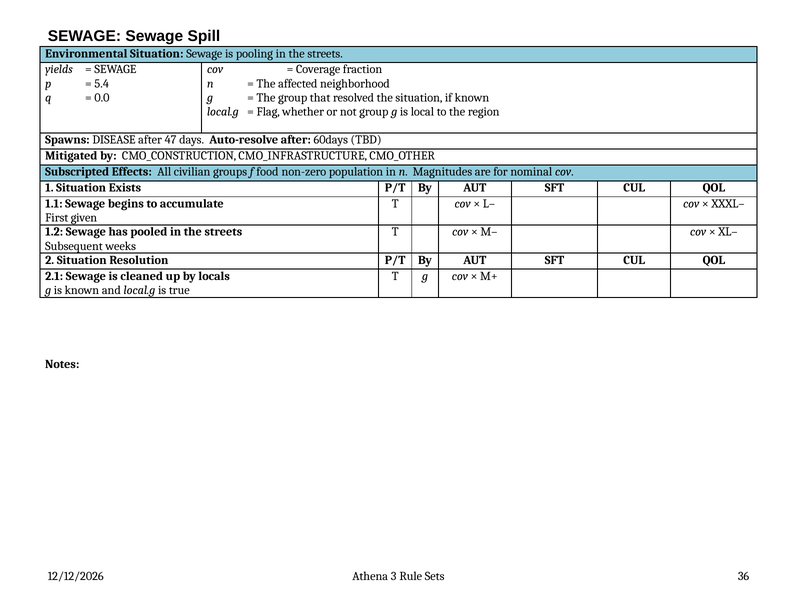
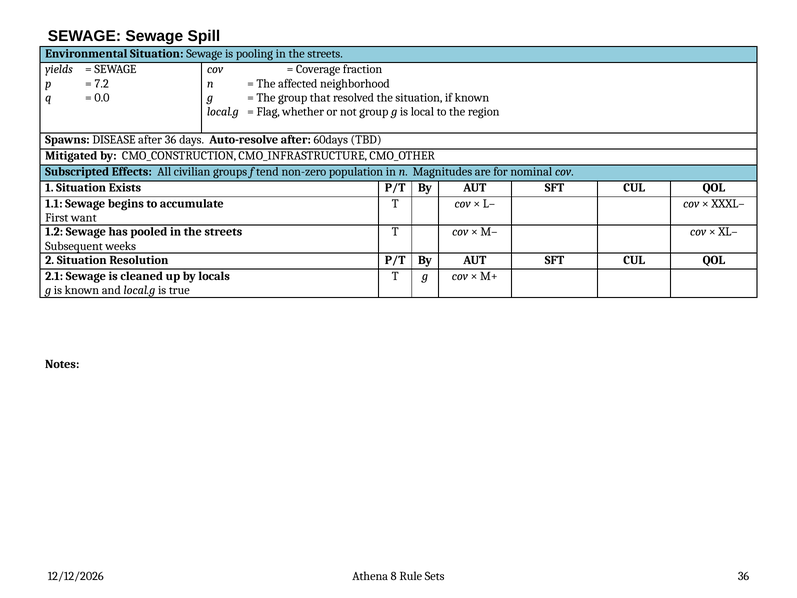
5.4: 5.4 -> 7.2 (102, 84)
after 47: 47 -> 36 (171, 140)
food: food -> tend (267, 172)
given: given -> want (84, 218)
3: 3 -> 8 (394, 576)
